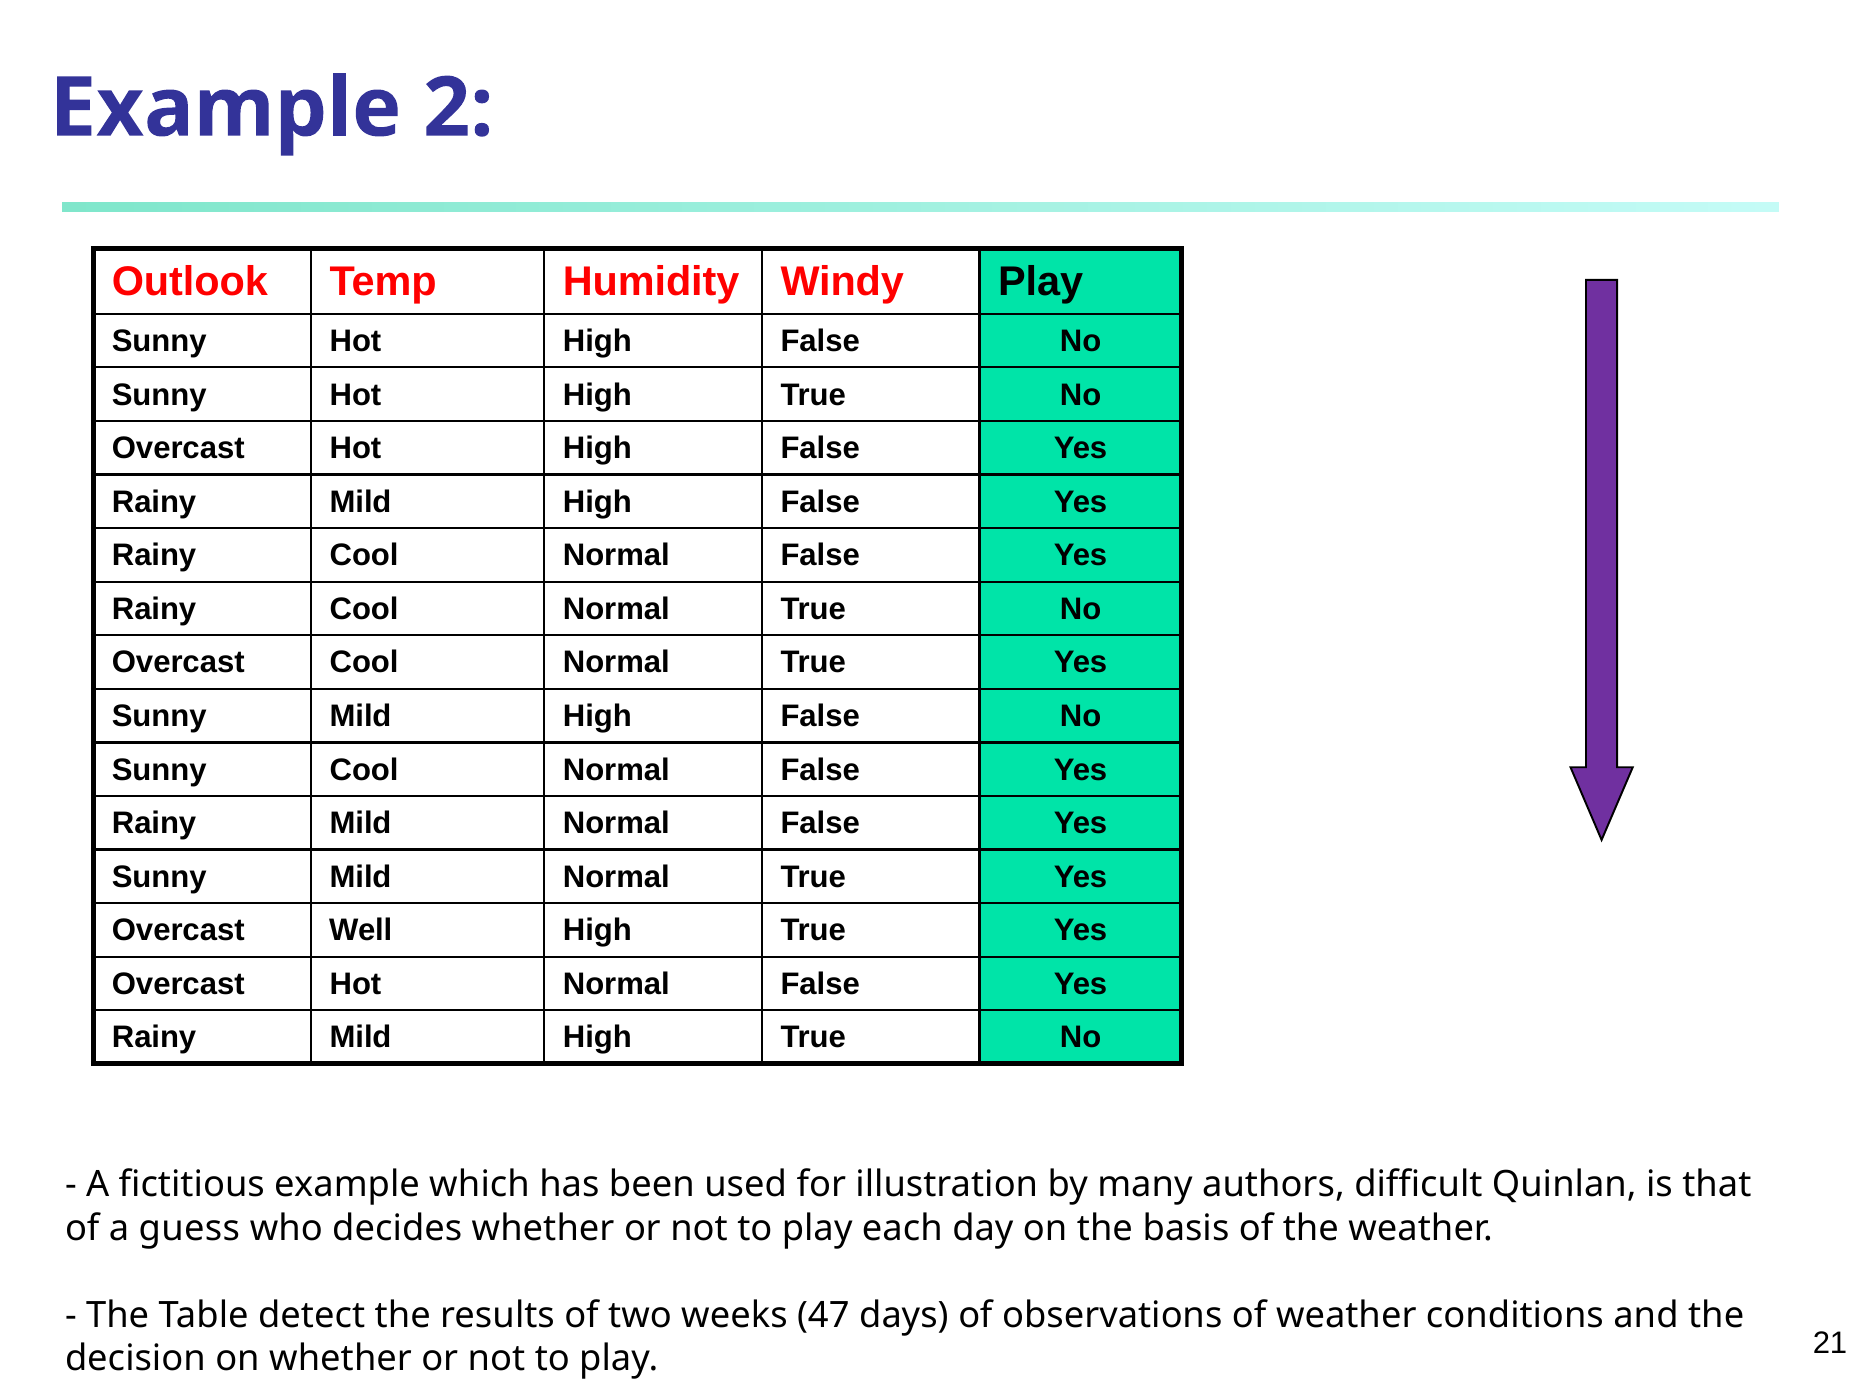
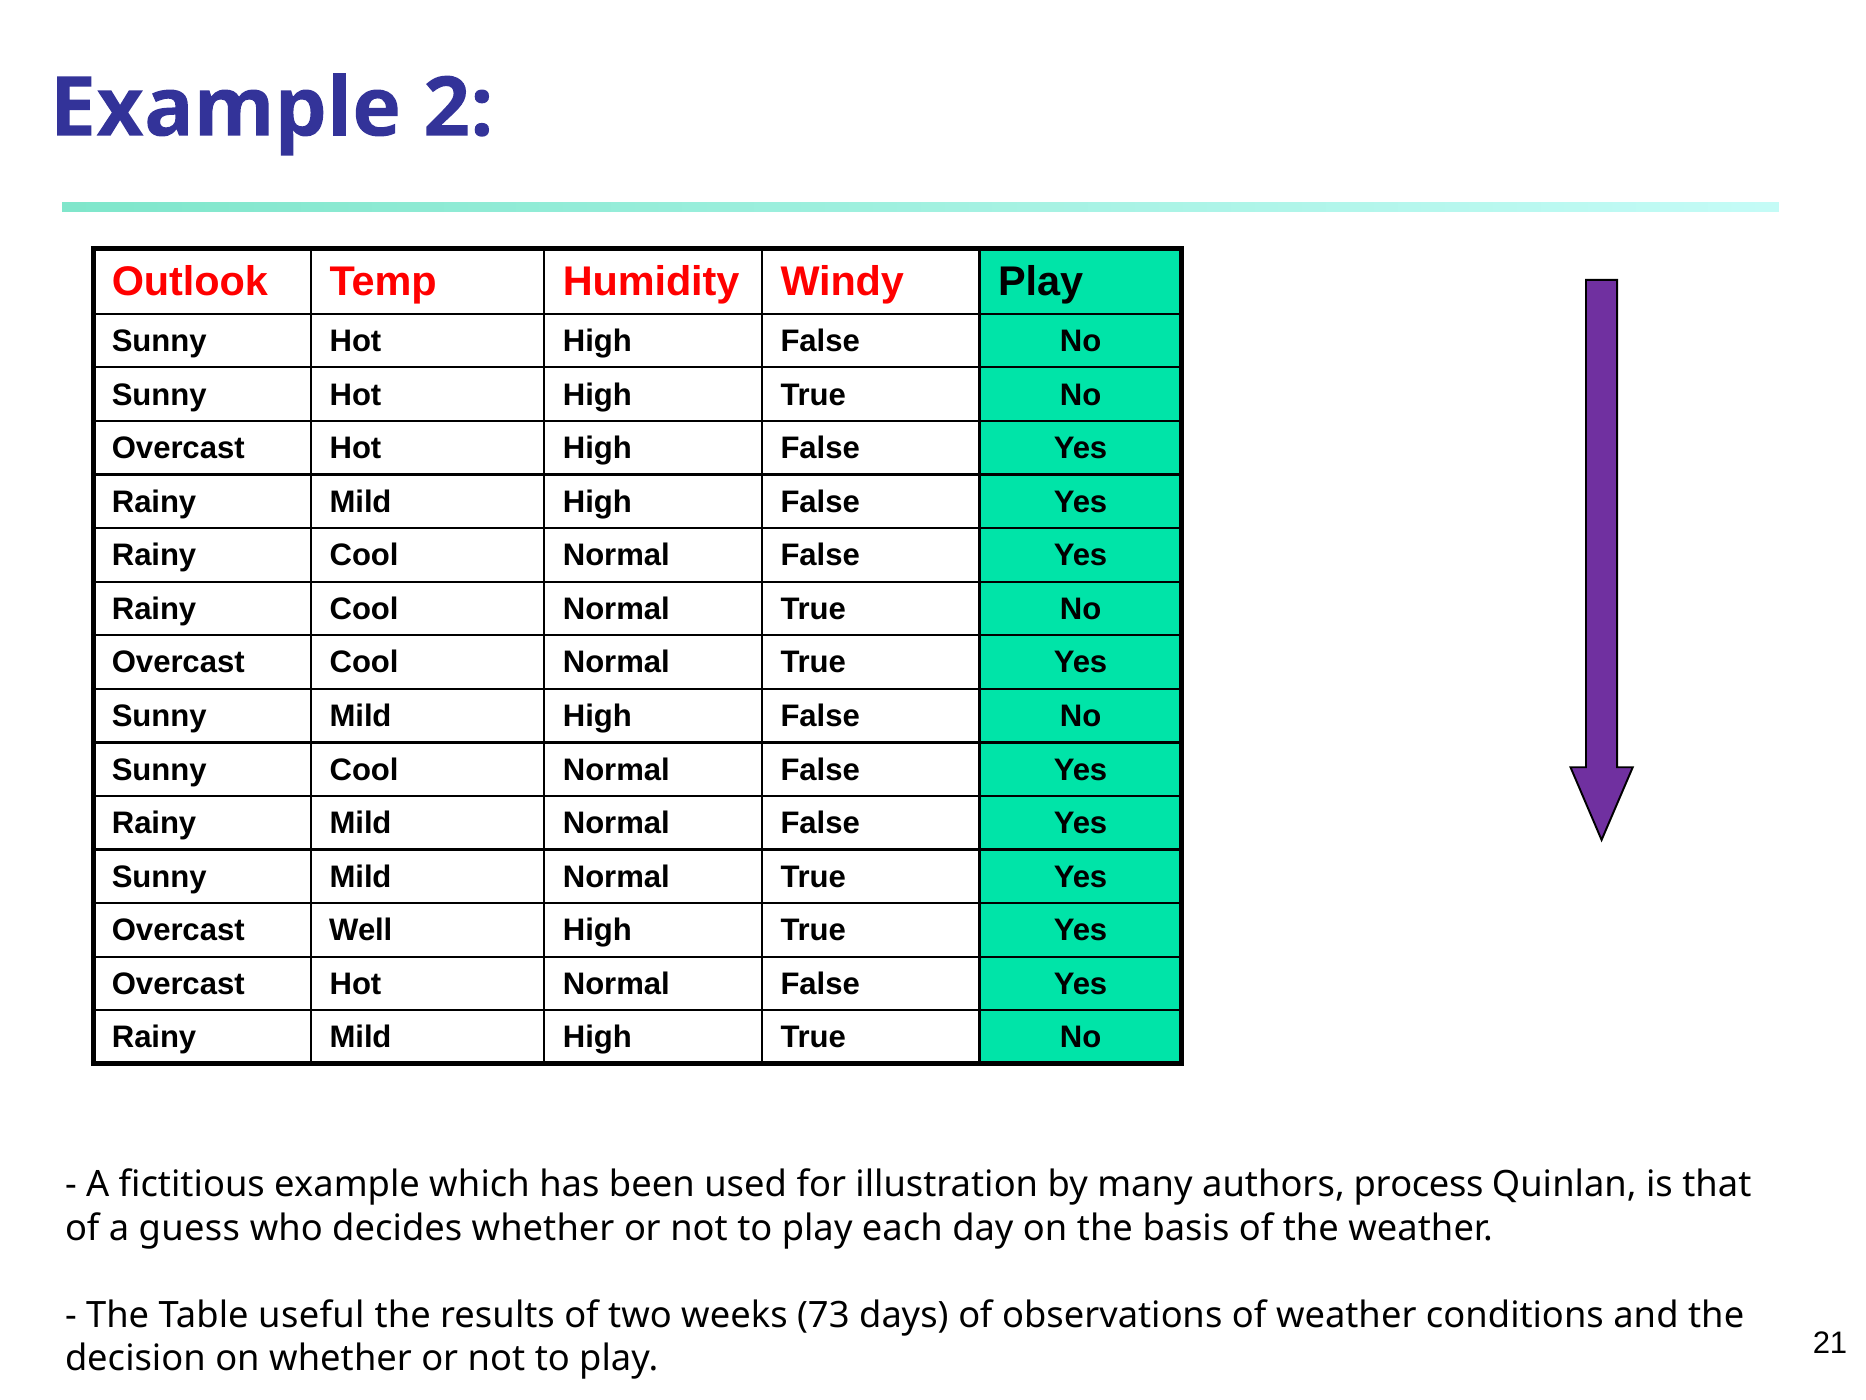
difficult: difficult -> process (1419, 1184)
detect: detect -> useful (311, 1315)
47: 47 -> 73 (823, 1315)
